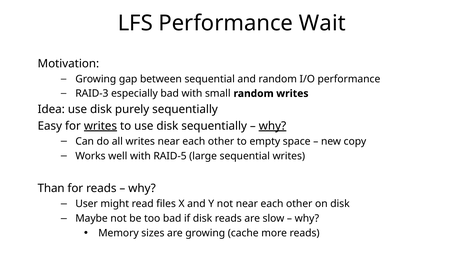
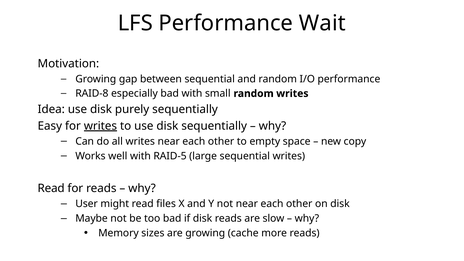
RAID-3: RAID-3 -> RAID-8 (92, 94)
why underline: present -> none (272, 126)
Than: Than -> Read (51, 188)
